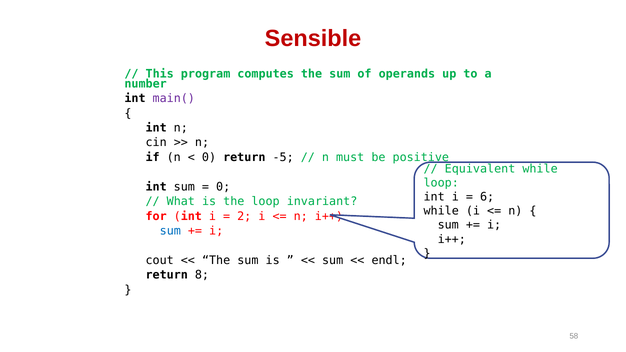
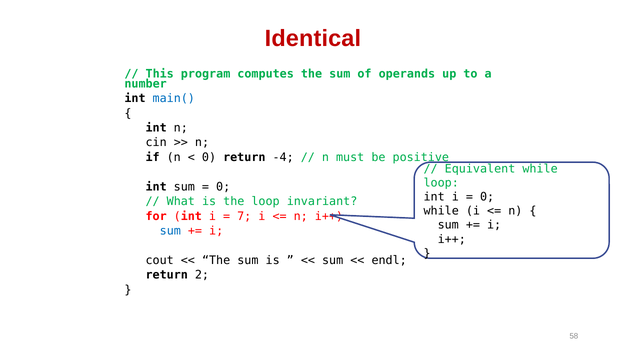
Sensible: Sensible -> Identical (313, 39)
main( colour: purple -> blue (174, 98)
-5: -5 -> -4 (283, 157)
6: 6 -> 0 (487, 197)
2: 2 -> 7 (244, 216)
8: 8 -> 2 (202, 275)
